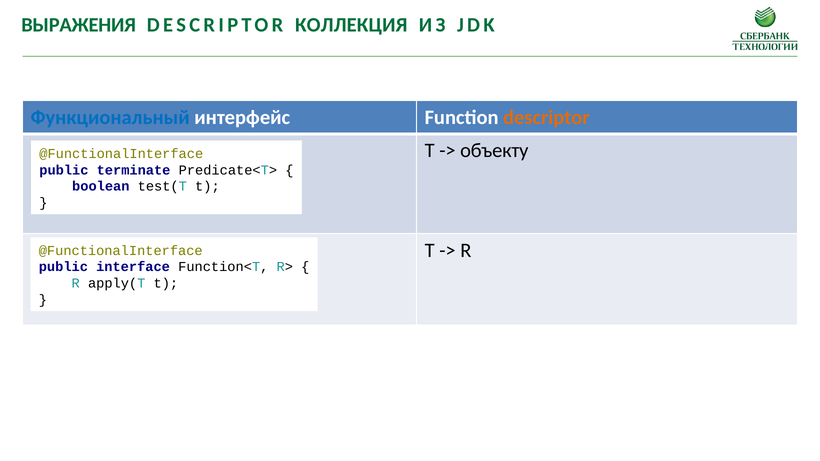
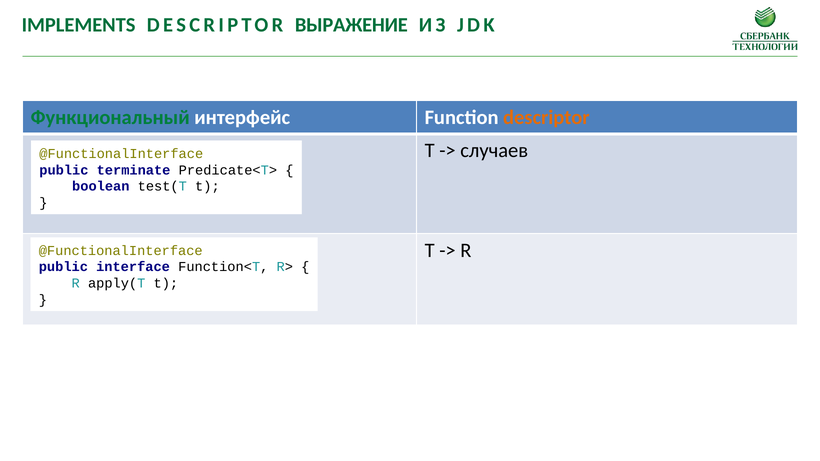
ВЫРАЖЕНИЯ: ВЫРАЖЕНИЯ -> IMPLEMENTS (79, 25)
КОЛЛЕКЦИЯ: КОЛЛЕКЦИЯ -> ВЫРАЖЕНИЕ (351, 25)
Функциональный colour: blue -> green (110, 118)
объекту: объекту -> случаев (494, 151)
